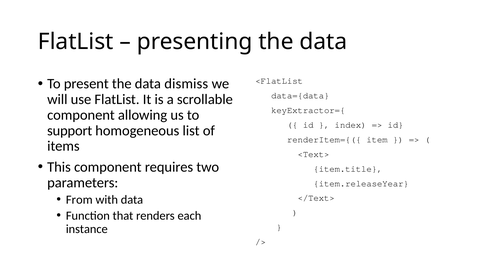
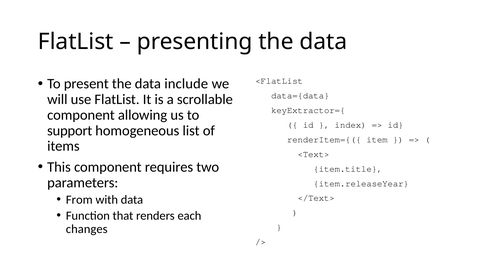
dismiss: dismiss -> include (186, 84)
instance: instance -> changes (87, 229)
